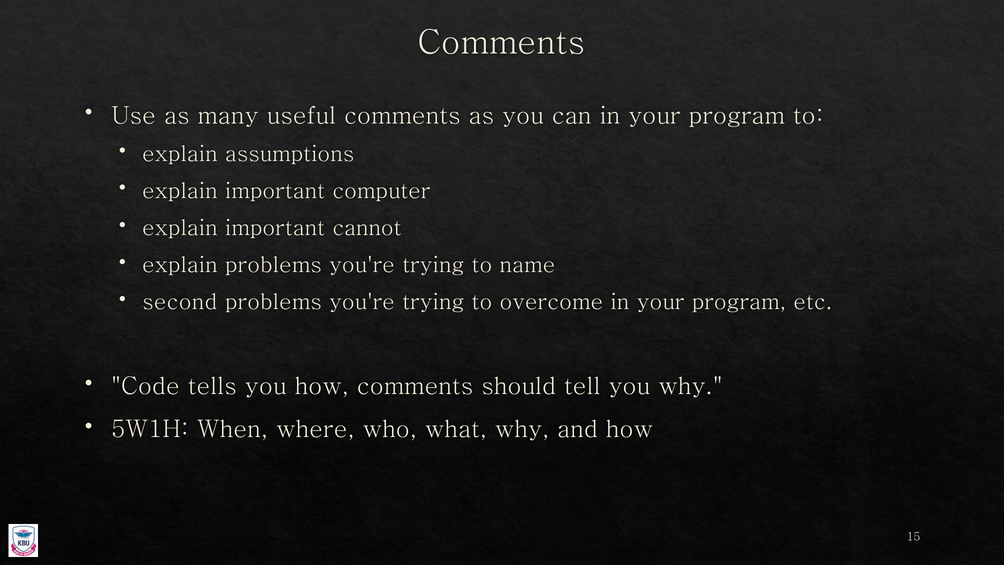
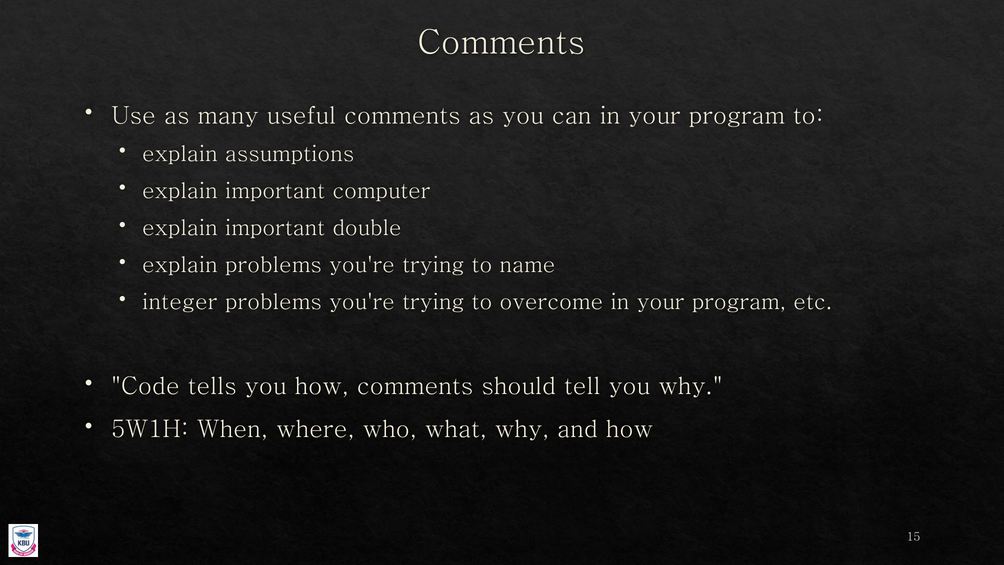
cannot: cannot -> double (367, 228)
second: second -> integer (180, 302)
